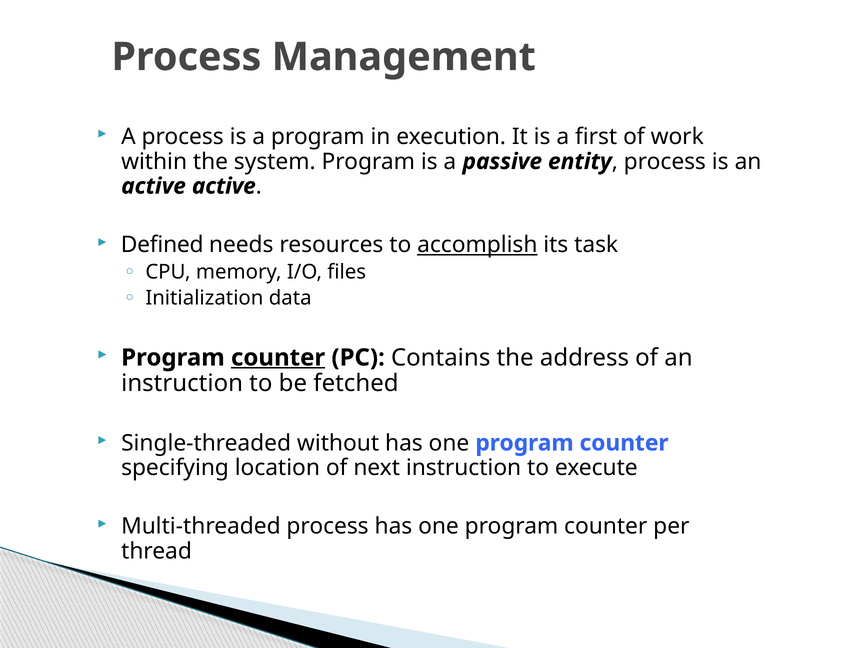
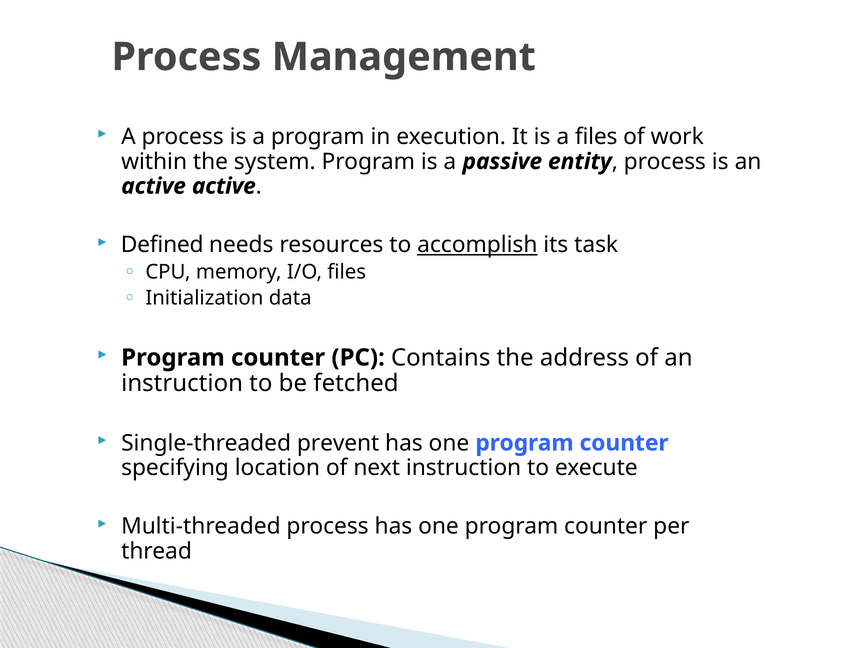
a first: first -> files (596, 137)
counter underline: present -> none (278, 358)
without: without -> prevent (338, 443)
